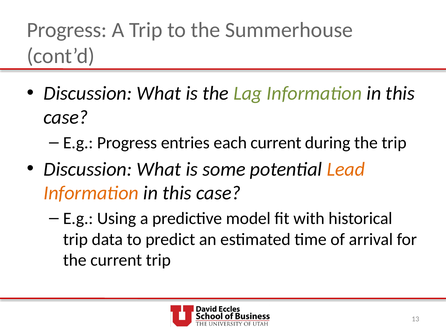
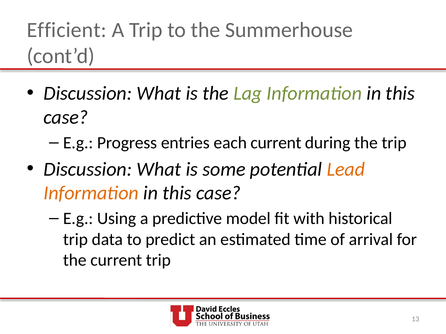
Progress: Progress -> Efficient (67, 30)
